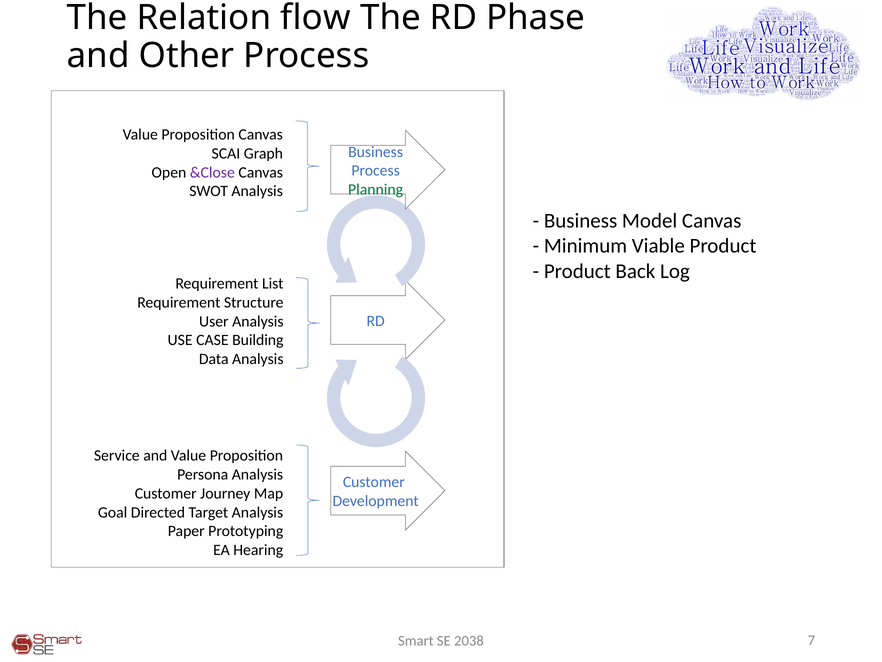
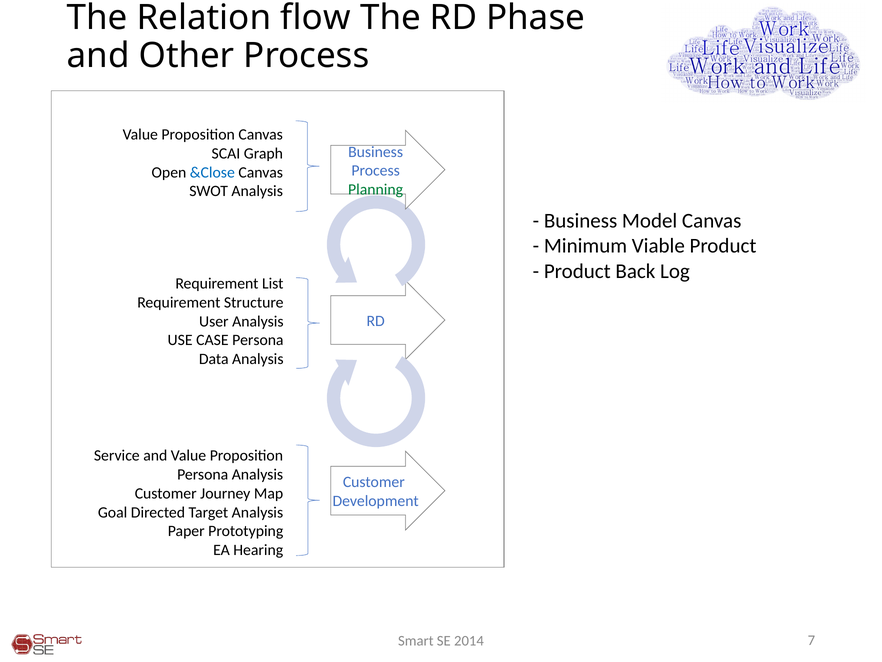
&Close colour: purple -> blue (212, 172)
CASE Building: Building -> Persona (258, 340)
2038: 2038 -> 2014 (469, 640)
